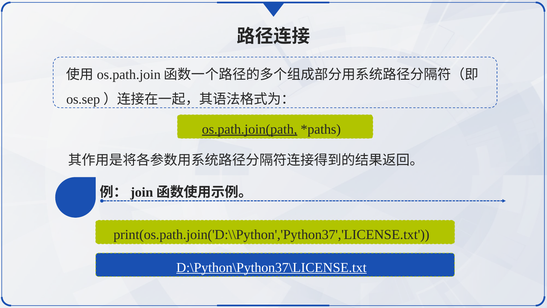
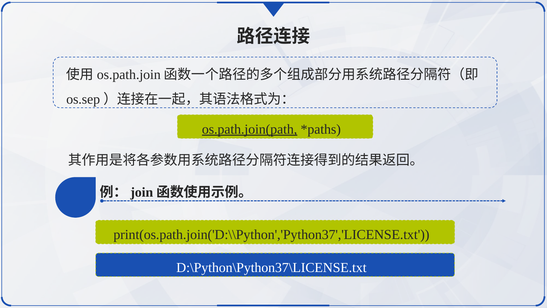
D:\Python\Python37\LICENSE.txt underline: present -> none (271, 267)
